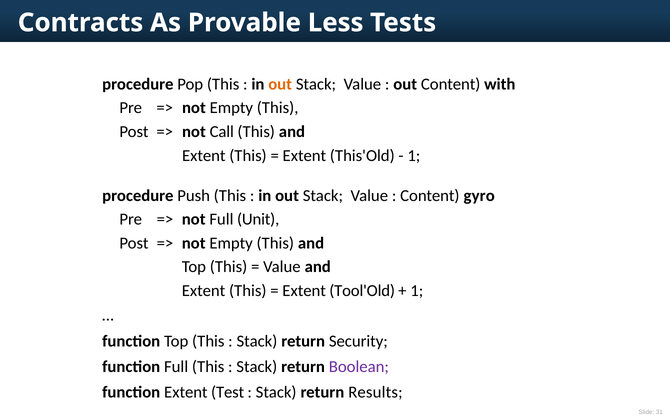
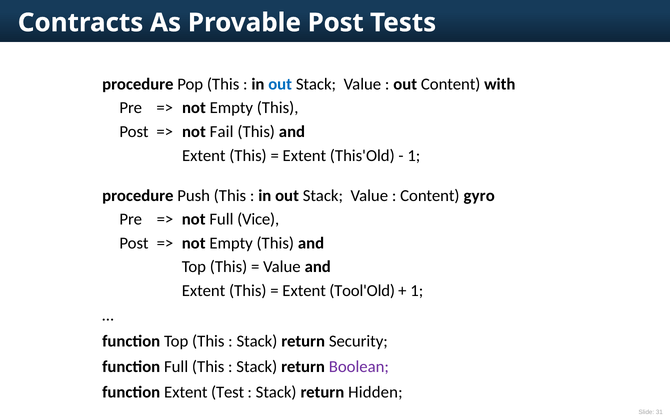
Provable Less: Less -> Post (336, 23)
out colour: orange -> blue (280, 84)
Call: Call -> Fail (222, 132)
Unit: Unit -> Vice (258, 220)
Results: Results -> Hidden (375, 393)
